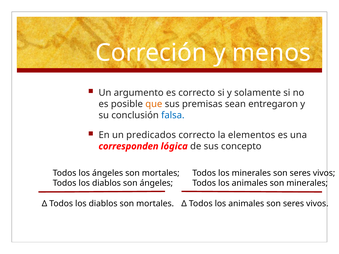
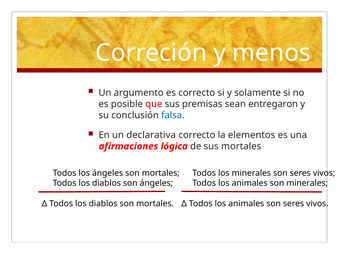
que colour: orange -> red (154, 104)
predicados: predicados -> declarativa (151, 135)
corresponden: corresponden -> afirmaciones (128, 146)
sus concepto: concepto -> mortales (241, 146)
